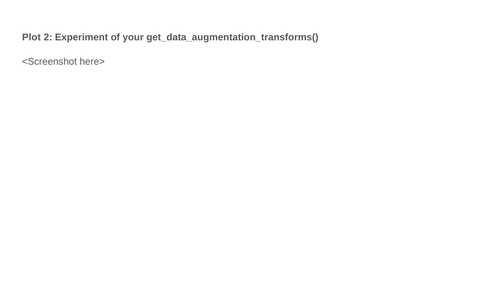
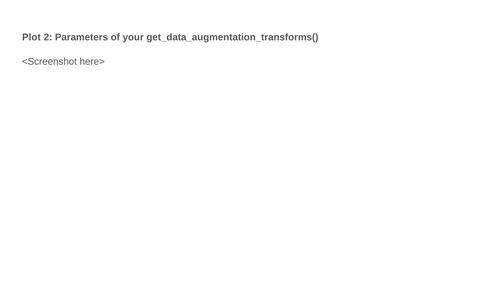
Experiment: Experiment -> Parameters (81, 37)
